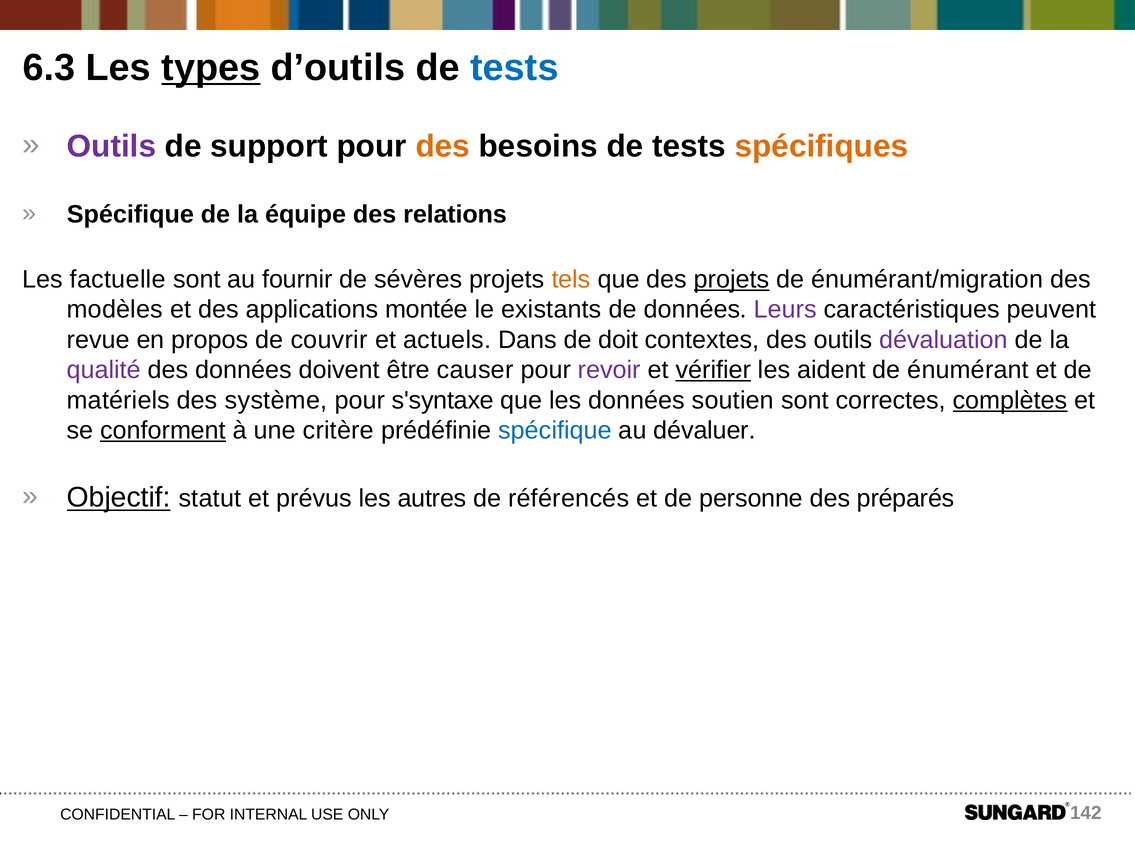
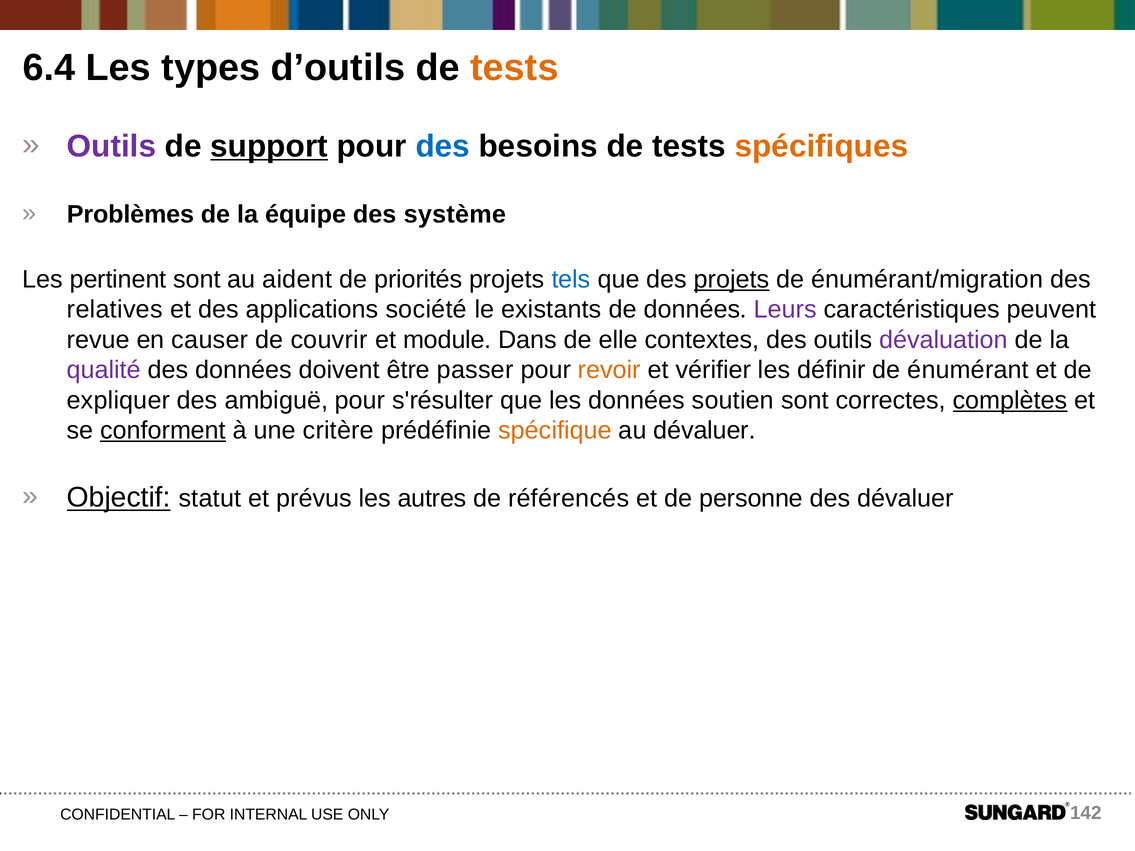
6.3: 6.3 -> 6.4 (49, 68)
types underline: present -> none (211, 68)
tests colour: blue -> orange (514, 68)
support underline: none -> present (269, 146)
des colour: orange -> blue (443, 146)
Spécifique: Spécifique -> Problèmes (130, 215)
relations: relations -> système (455, 215)
factuelle: factuelle -> pertinent (118, 279)
fournir: fournir -> aident (297, 279)
sévères: sévères -> priorités (418, 279)
tels colour: orange -> blue (571, 279)
modèles: modèles -> relatives (115, 310)
montée: montée -> société (426, 310)
propos: propos -> causer (210, 340)
actuels: actuels -> module (447, 340)
doit: doit -> elle (618, 340)
causer: causer -> passer (475, 370)
revoir colour: purple -> orange (609, 370)
vérifier underline: present -> none (713, 370)
aident: aident -> définir (831, 370)
matériels: matériels -> expliquer (118, 400)
système: système -> ambiguë (276, 400)
s'syntaxe: s'syntaxe -> s'résulter (443, 400)
spécifique colour: blue -> orange (555, 431)
des préparés: préparés -> dévaluer (905, 499)
